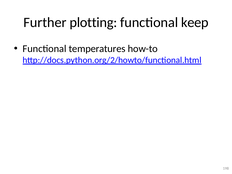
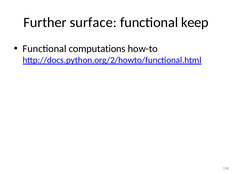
plotting: plotting -> surface (93, 22)
temperatures: temperatures -> computations (97, 49)
